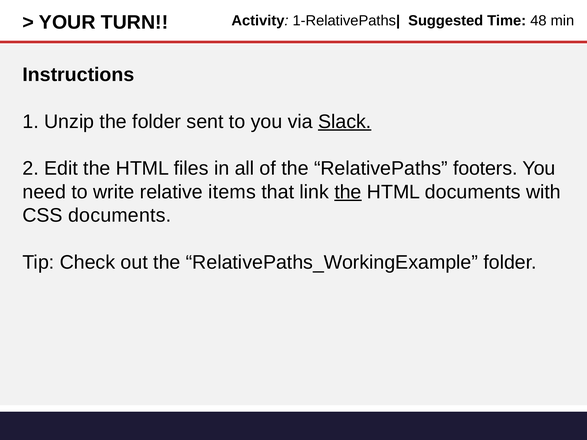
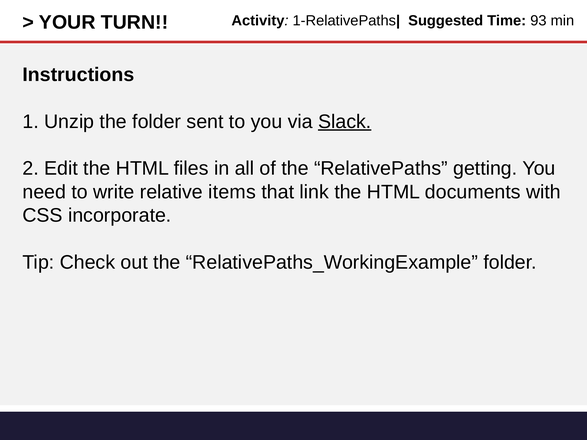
48: 48 -> 93 (538, 21)
footers: footers -> getting (485, 169)
the underline: present -> none (348, 192)
CSS documents: documents -> incorporate (120, 216)
